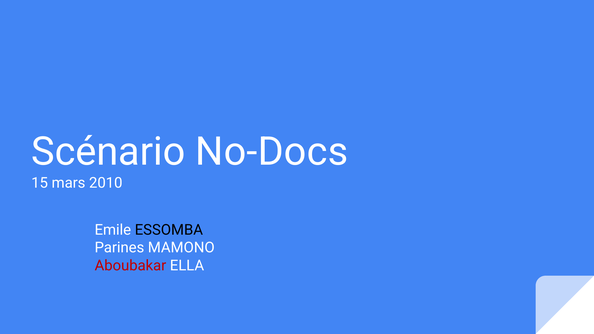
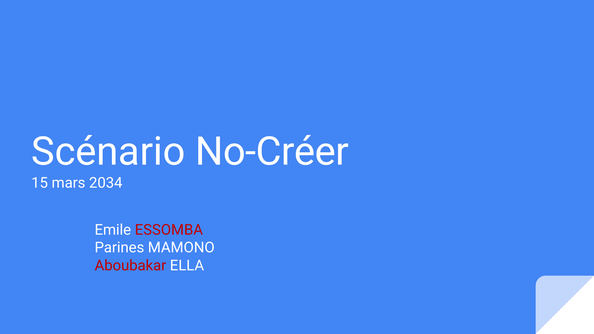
No-Docs: No-Docs -> No-Créer (272, 152)
2010: 2010 -> 2034 (106, 183)
ESSOMBA colour: black -> red (169, 230)
